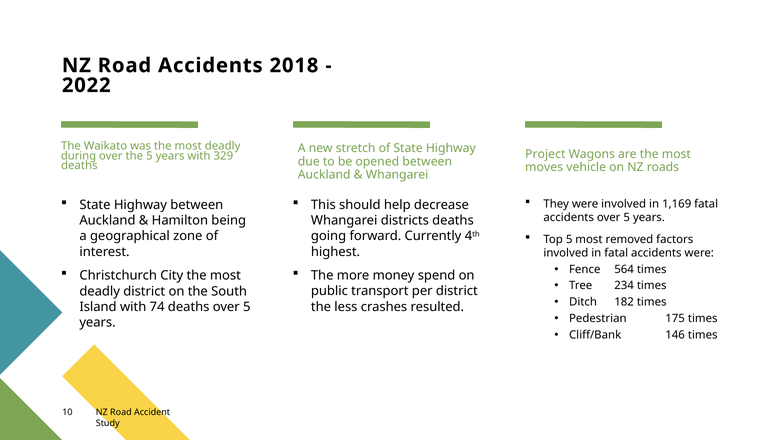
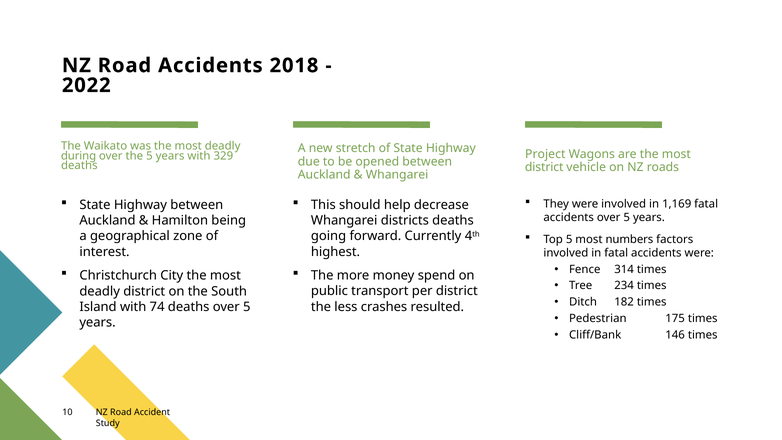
moves: moves -> district (544, 167)
removed: removed -> numbers (629, 239)
564: 564 -> 314 (624, 269)
